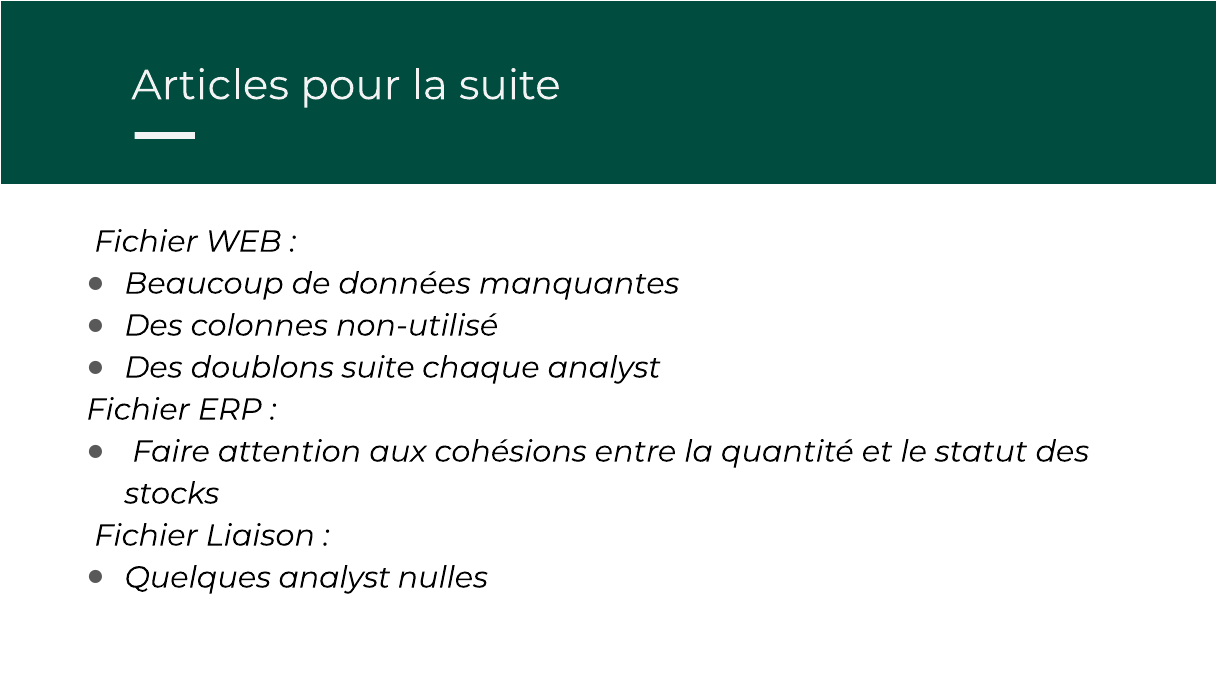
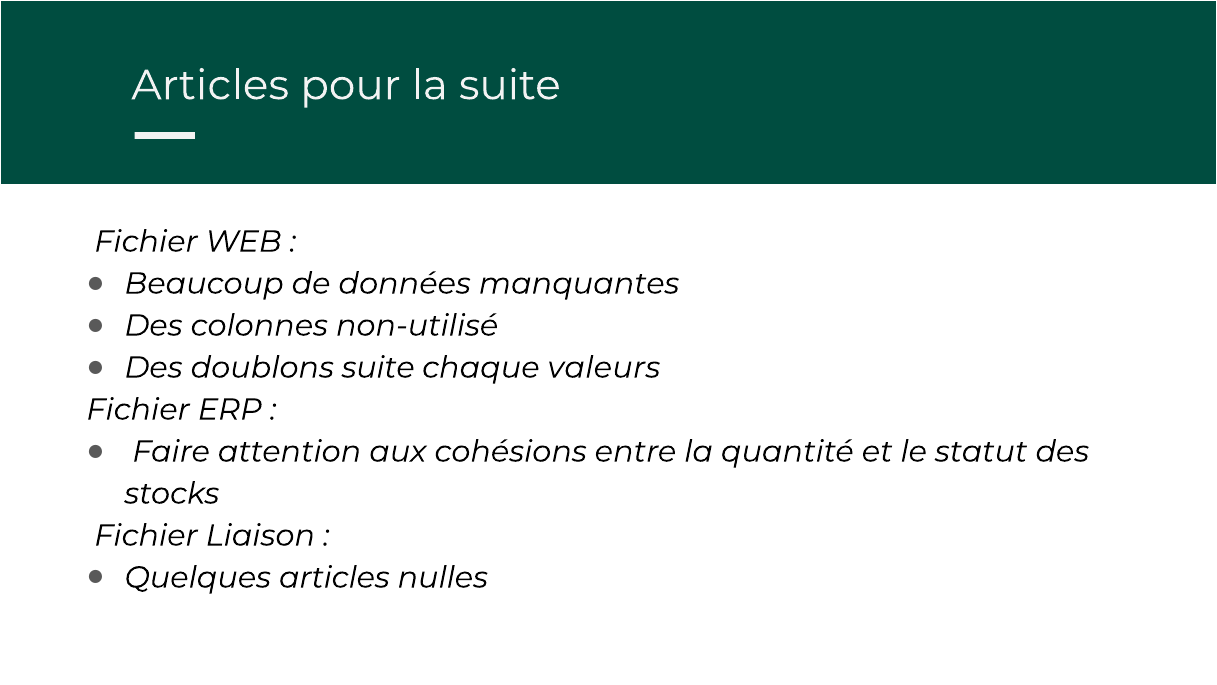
chaque analyst: analyst -> valeurs (604, 367)
Quelques analyst: analyst -> articles (334, 577)
